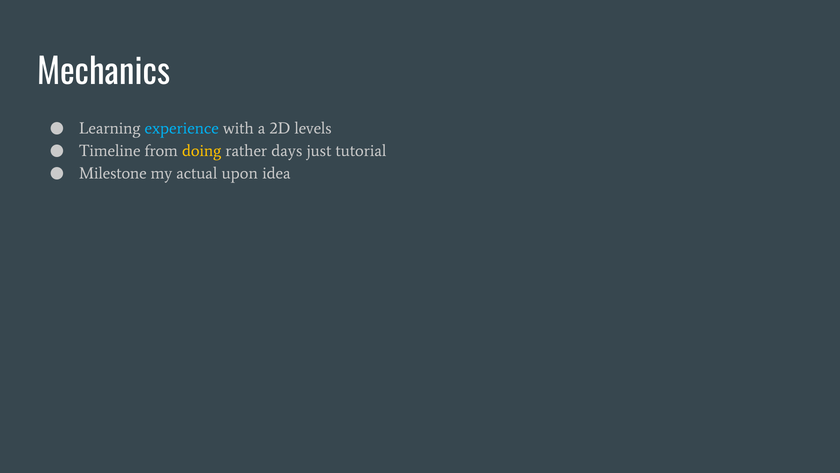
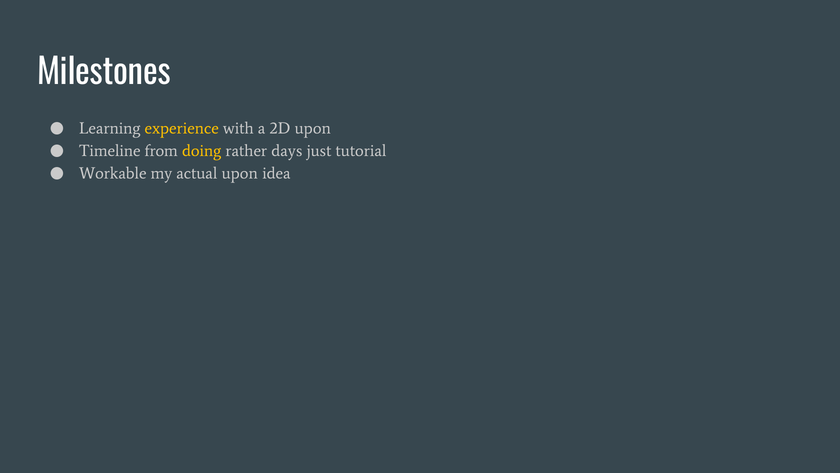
Mechanics: Mechanics -> Milestones (104, 73)
experience colour: light blue -> yellow (182, 128)
2D levels: levels -> upon (313, 128)
Milestone: Milestone -> Workable (113, 173)
